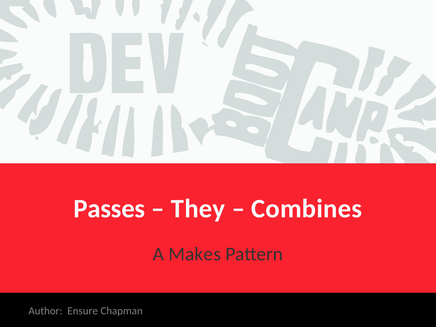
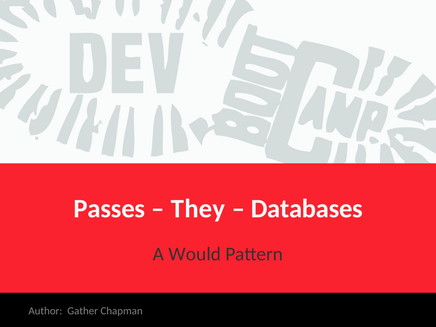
Combines: Combines -> Databases (307, 209)
Makes: Makes -> Would (195, 254)
Ensure: Ensure -> Gather (83, 311)
